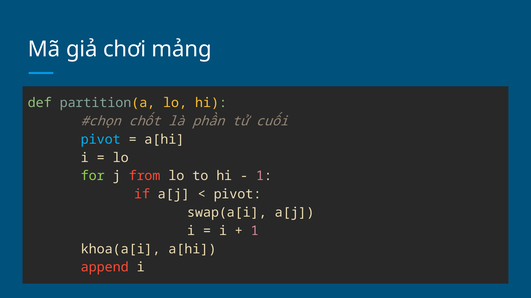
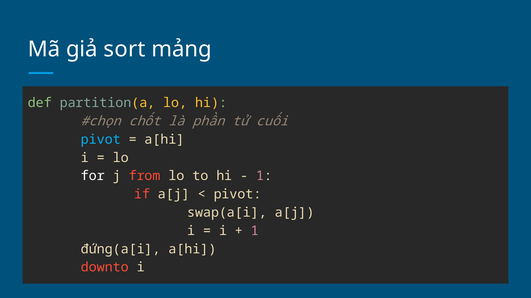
chơi: chơi -> sort (125, 49)
for colour: light green -> white (93, 176)
khoa(a[i: khoa(a[i -> đứng(a[i (121, 250)
append: append -> downto (105, 268)
